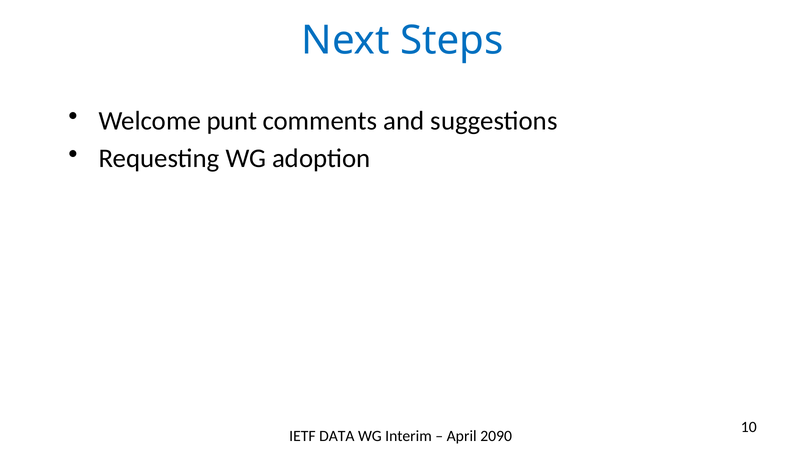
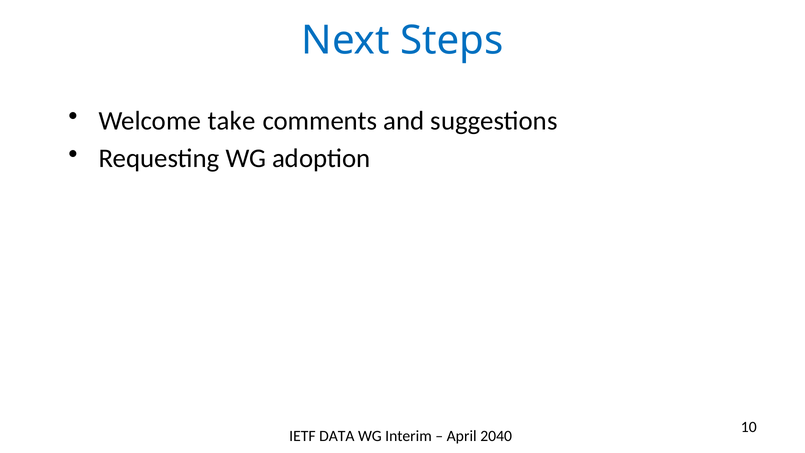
punt: punt -> take (232, 121)
2090: 2090 -> 2040 (496, 436)
